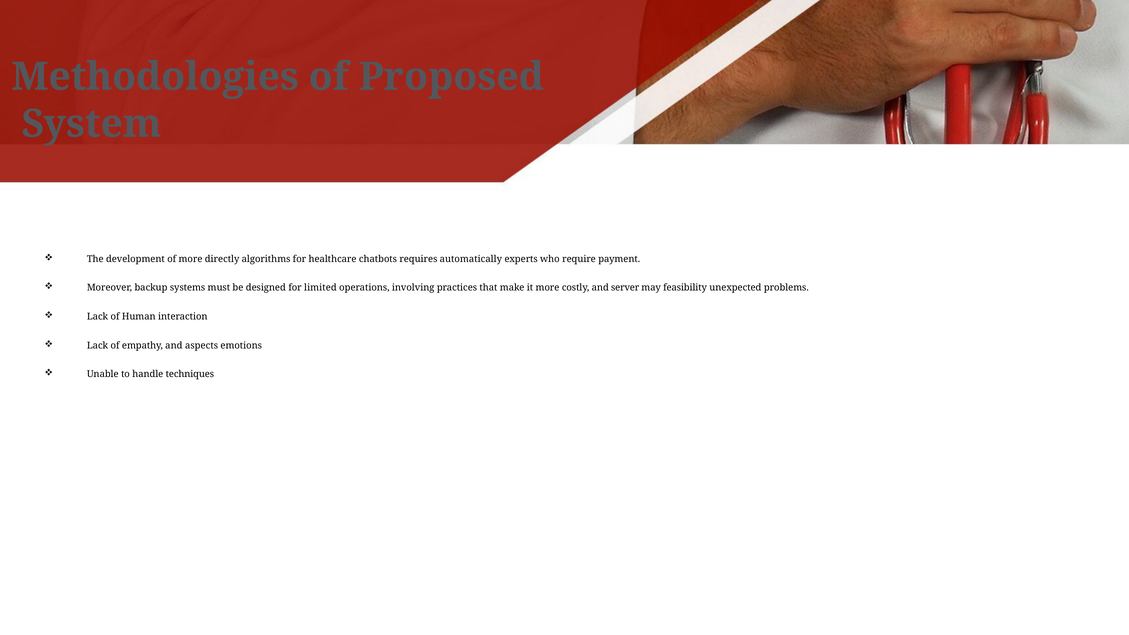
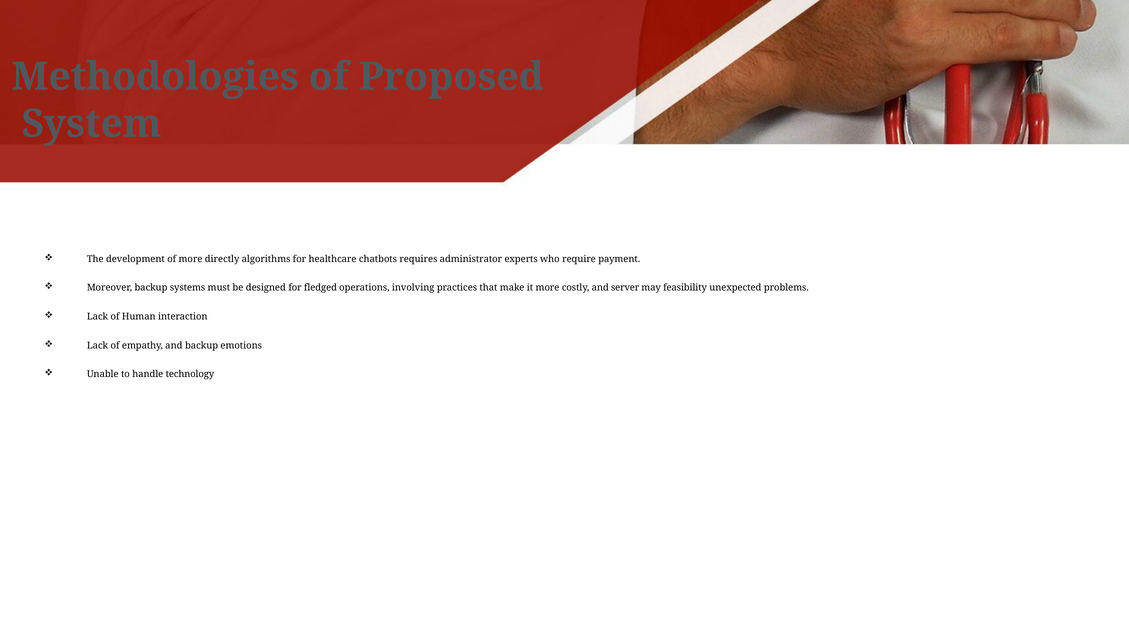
automatically: automatically -> administrator (471, 259)
limited: limited -> fledged (320, 288)
and aspects: aspects -> backup (202, 346)
techniques: techniques -> technology (190, 374)
